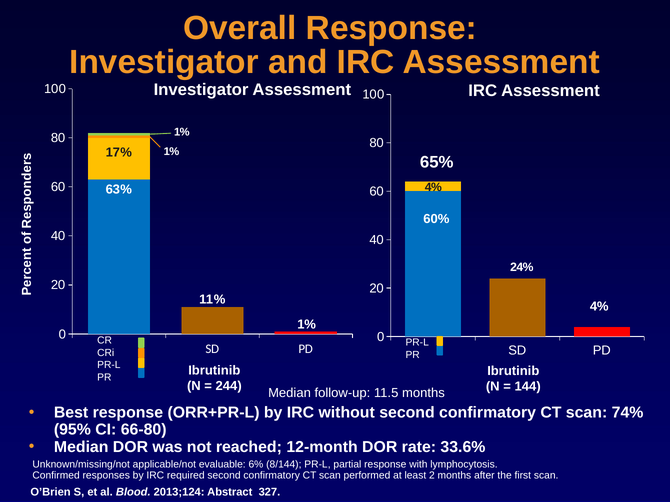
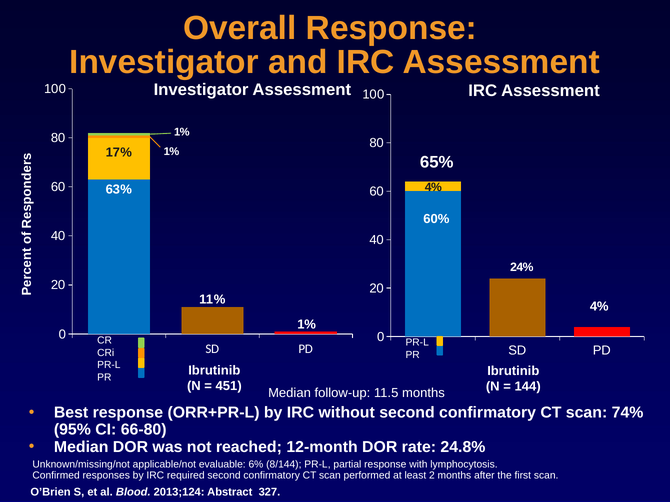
244: 244 -> 451 (229, 386)
33.6%: 33.6% -> 24.8% (463, 447)
